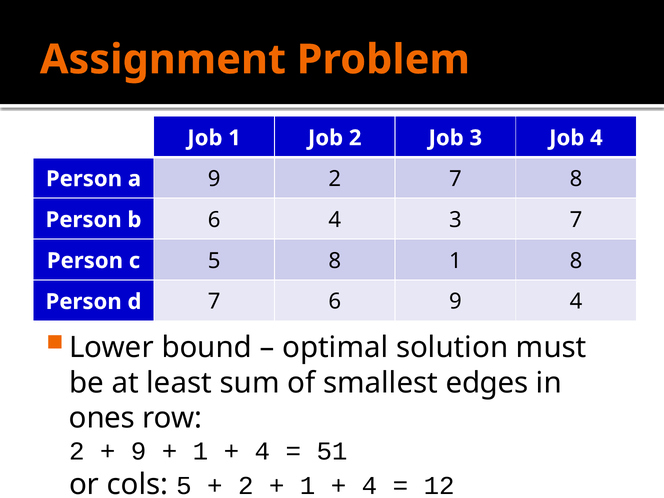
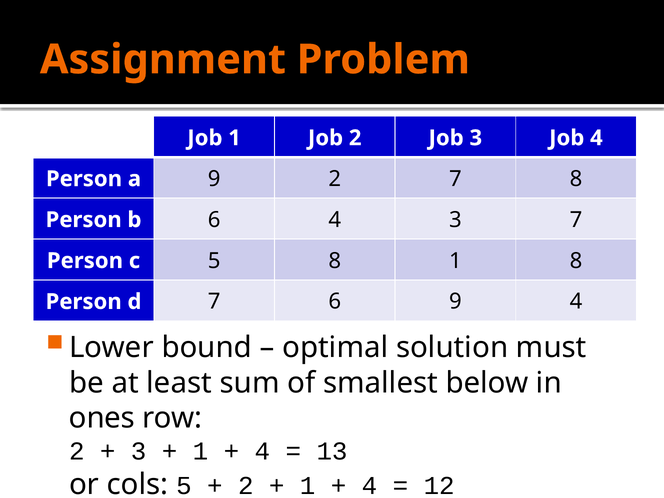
edges: edges -> below (487, 383)
9: 9 -> 3 (139, 451)
51: 51 -> 13 (332, 451)
